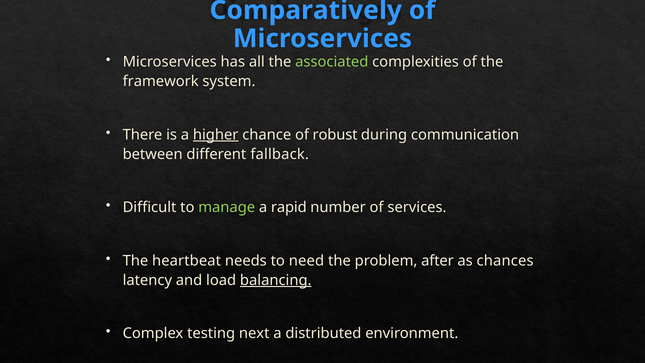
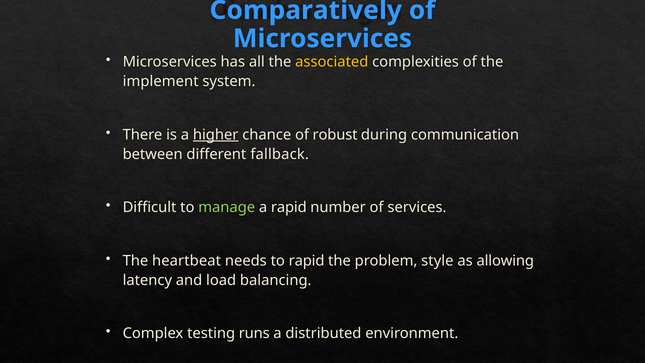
associated colour: light green -> yellow (332, 62)
framework: framework -> implement (161, 81)
to need: need -> rapid (307, 261)
after: after -> style (437, 261)
chances: chances -> allowing (505, 261)
balancing underline: present -> none (276, 280)
next: next -> runs (254, 333)
